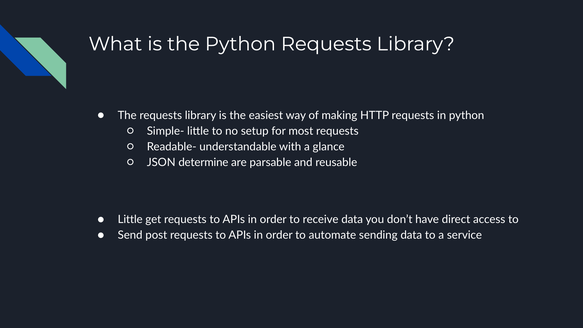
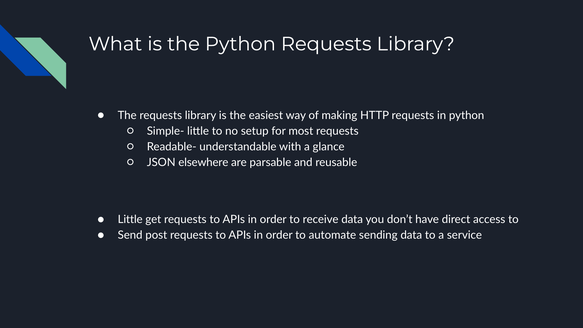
determine: determine -> elsewhere (203, 162)
